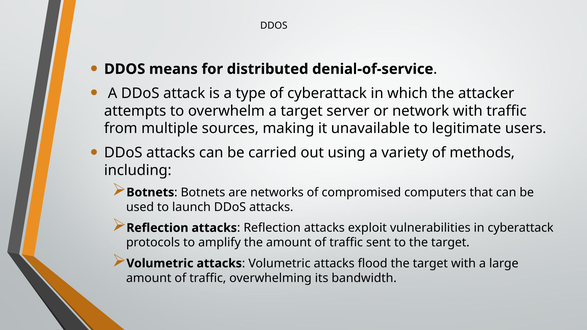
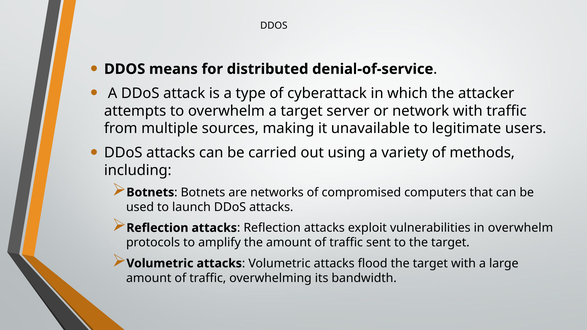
in cyberattack: cyberattack -> overwhelm (521, 228)
